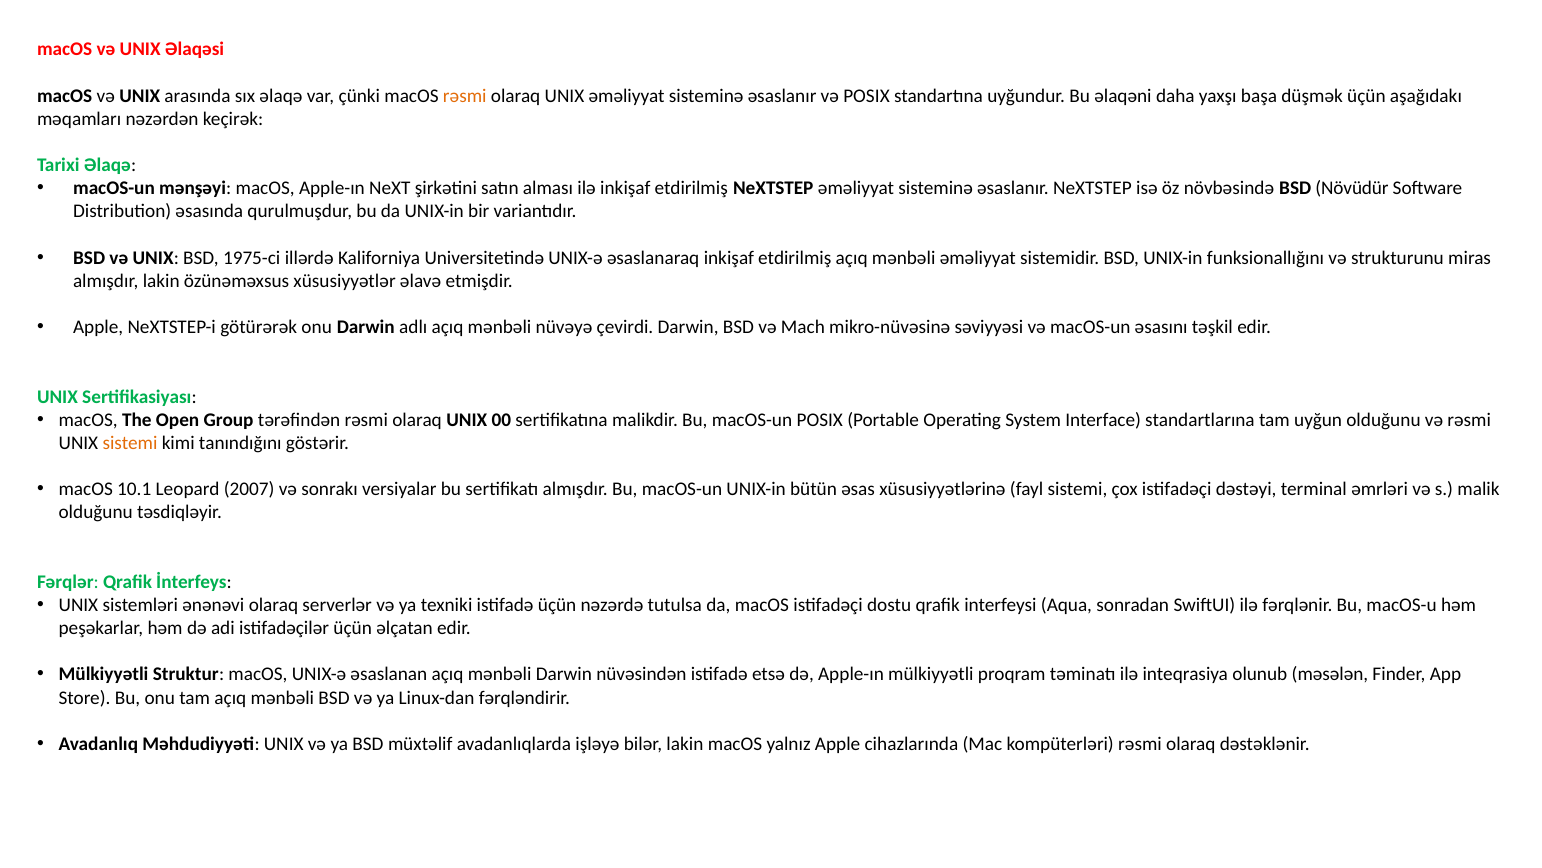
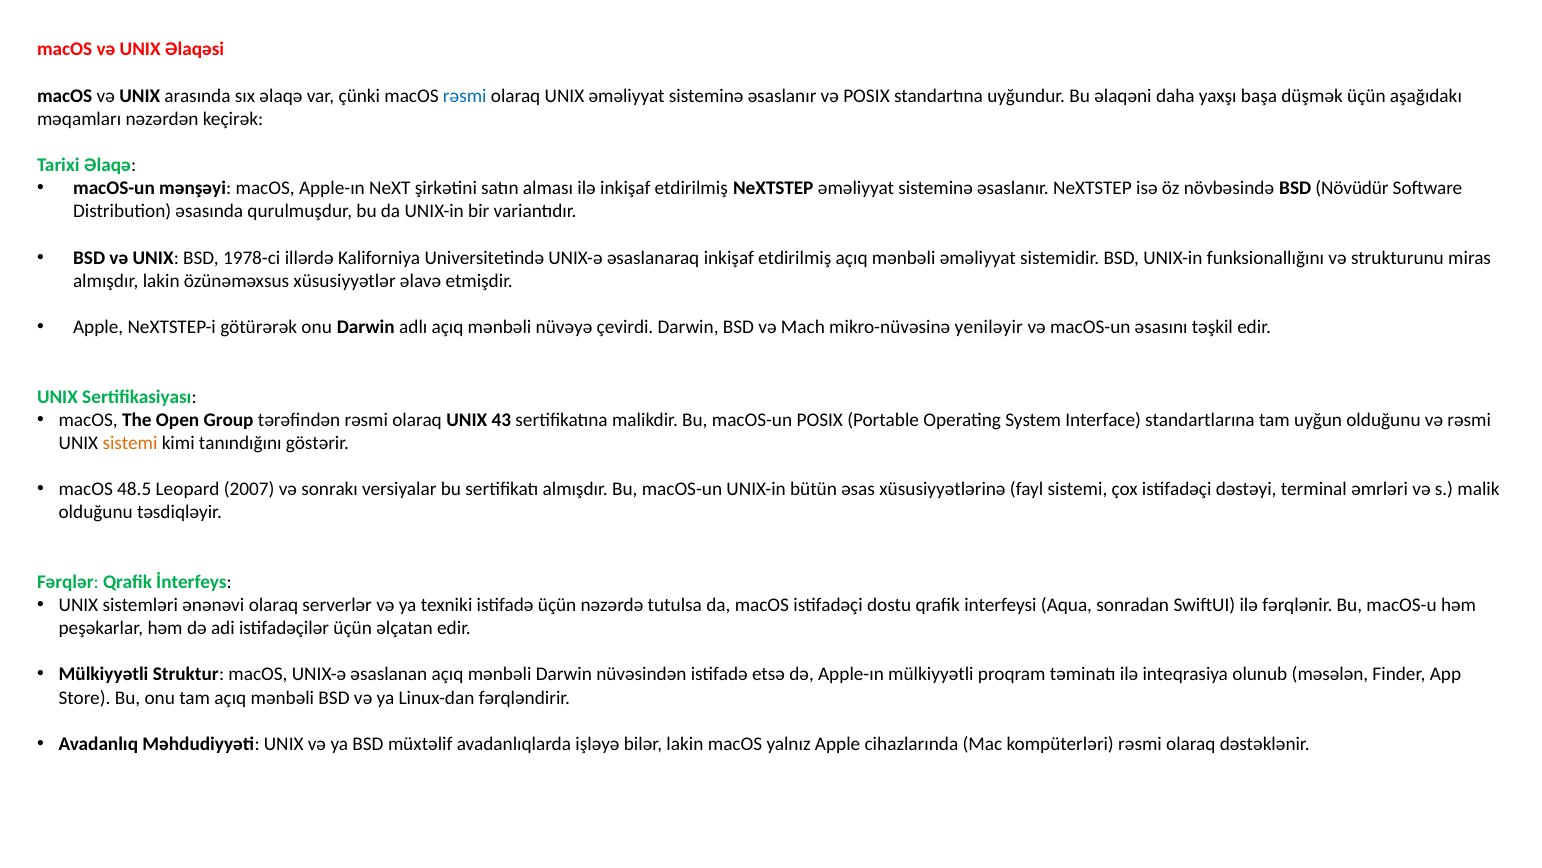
rəsmi colour: orange -> blue (465, 96)
1975-ci: 1975-ci -> 1978-ci (252, 258)
səviyyəsi: səviyyəsi -> yeniləyir (989, 327)
00: 00 -> 43 (501, 420)
10.1: 10.1 -> 48.5 (134, 489)
